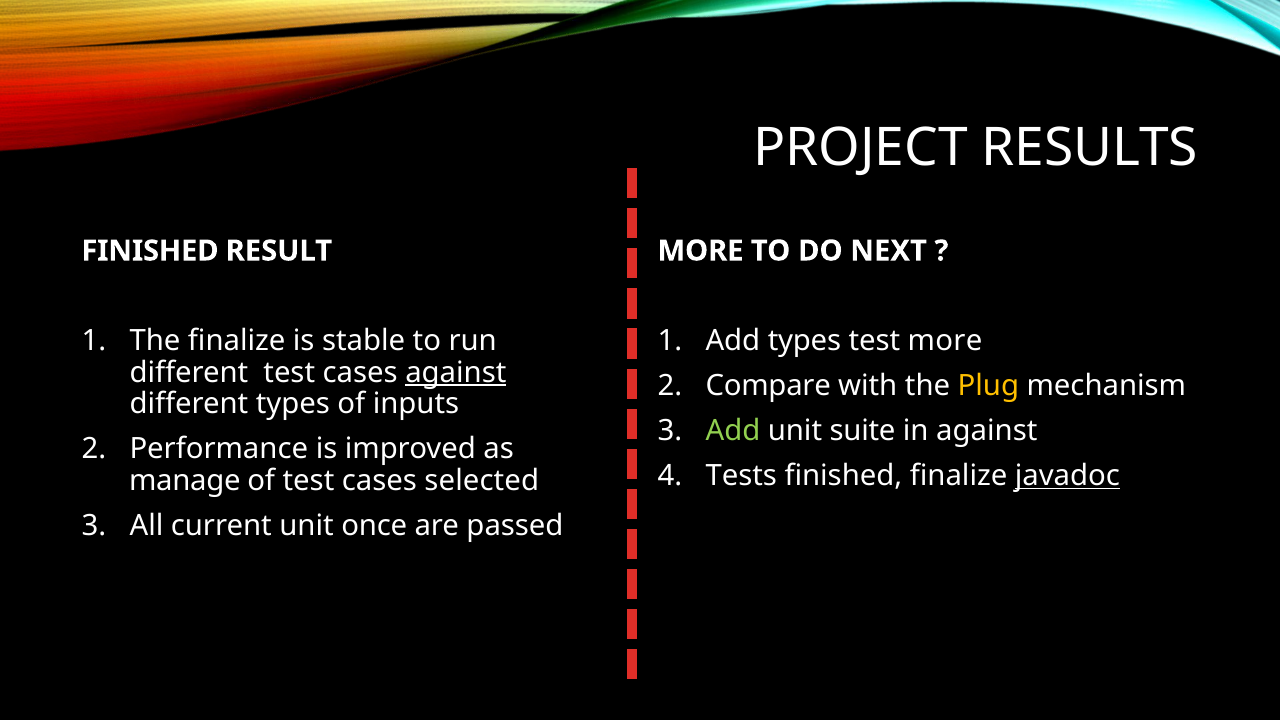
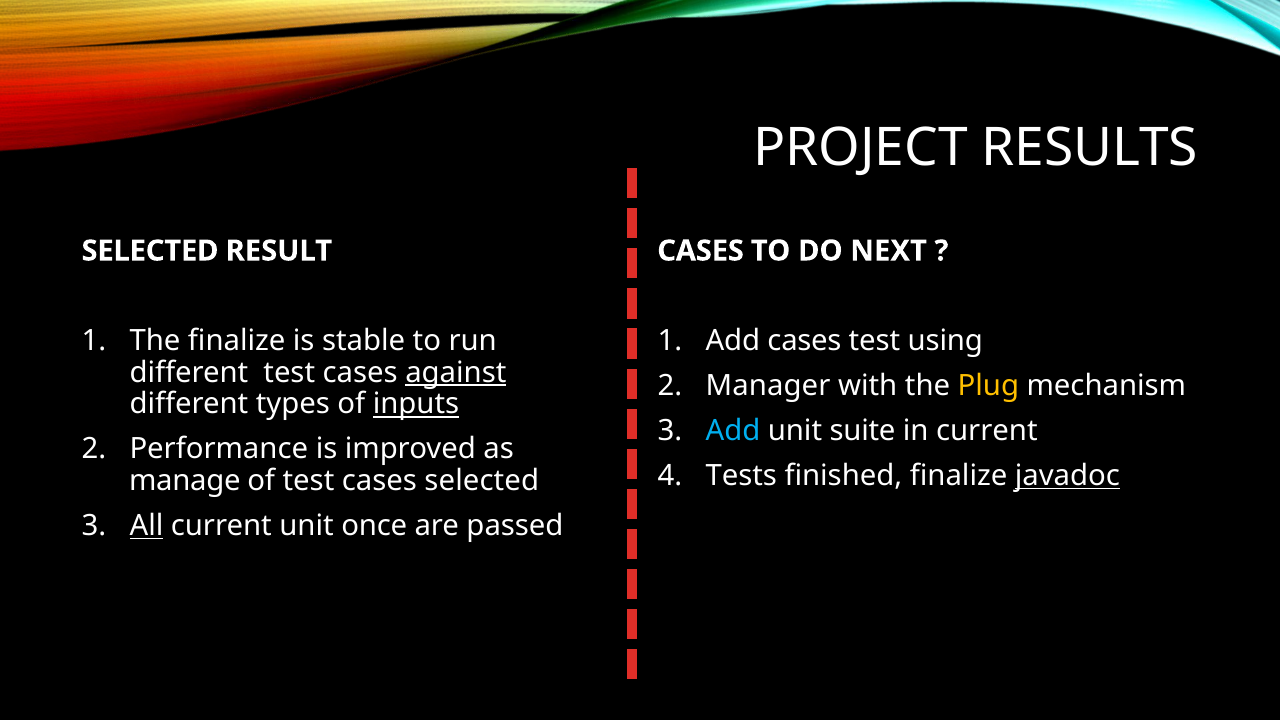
FINISHED: FINISHED -> SELECTED (150, 251)
MORE: MORE -> CASES (701, 251)
Add types: types -> cases (804, 341)
test more: more -> using (945, 341)
Compare: Compare -> Manager (768, 386)
inputs underline: none -> present (416, 404)
Add colour: light green -> light blue (733, 431)
in against: against -> current (987, 431)
All underline: none -> present (147, 526)
